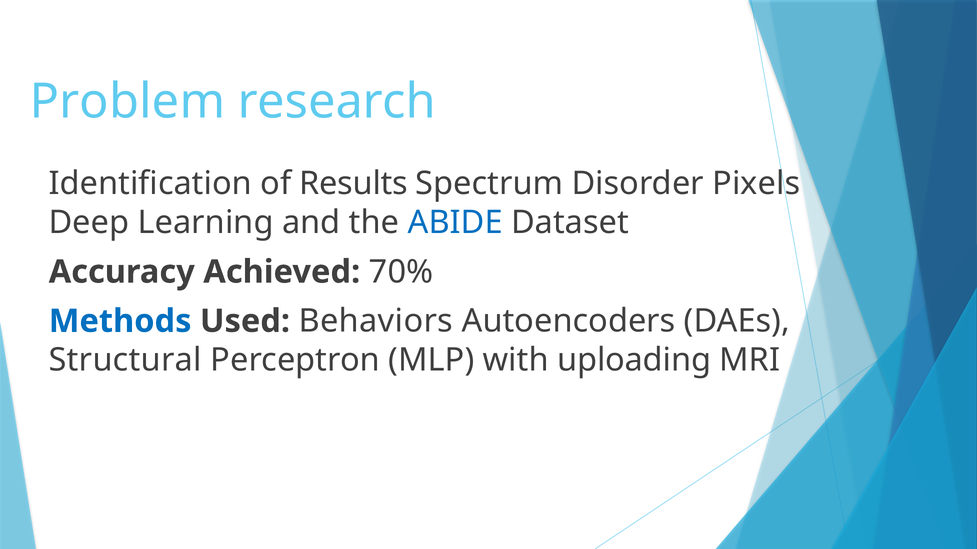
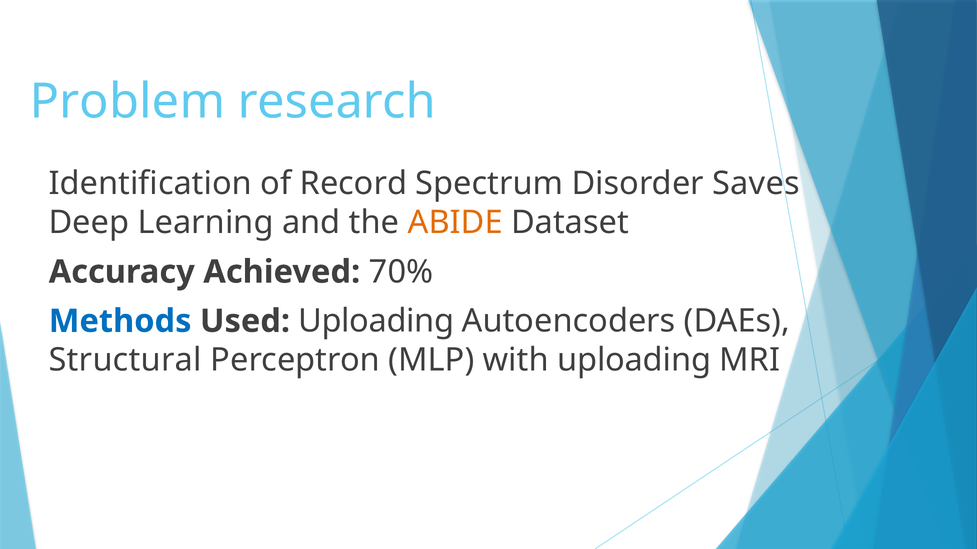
Results: Results -> Record (353, 184)
Pixels: Pixels -> Saves (756, 184)
ABIDE colour: blue -> orange (455, 223)
Used Behaviors: Behaviors -> Uploading (376, 321)
